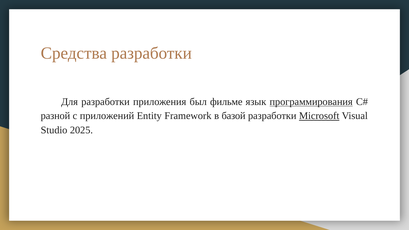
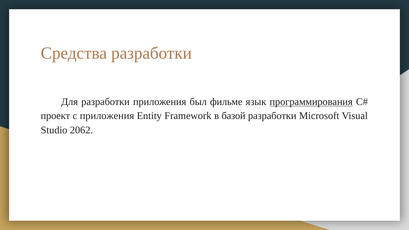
разной: разной -> проект (55, 116)
с приложений: приложений -> приложения (107, 116)
Microsoft underline: present -> none (319, 116)
2025: 2025 -> 2062 (81, 130)
